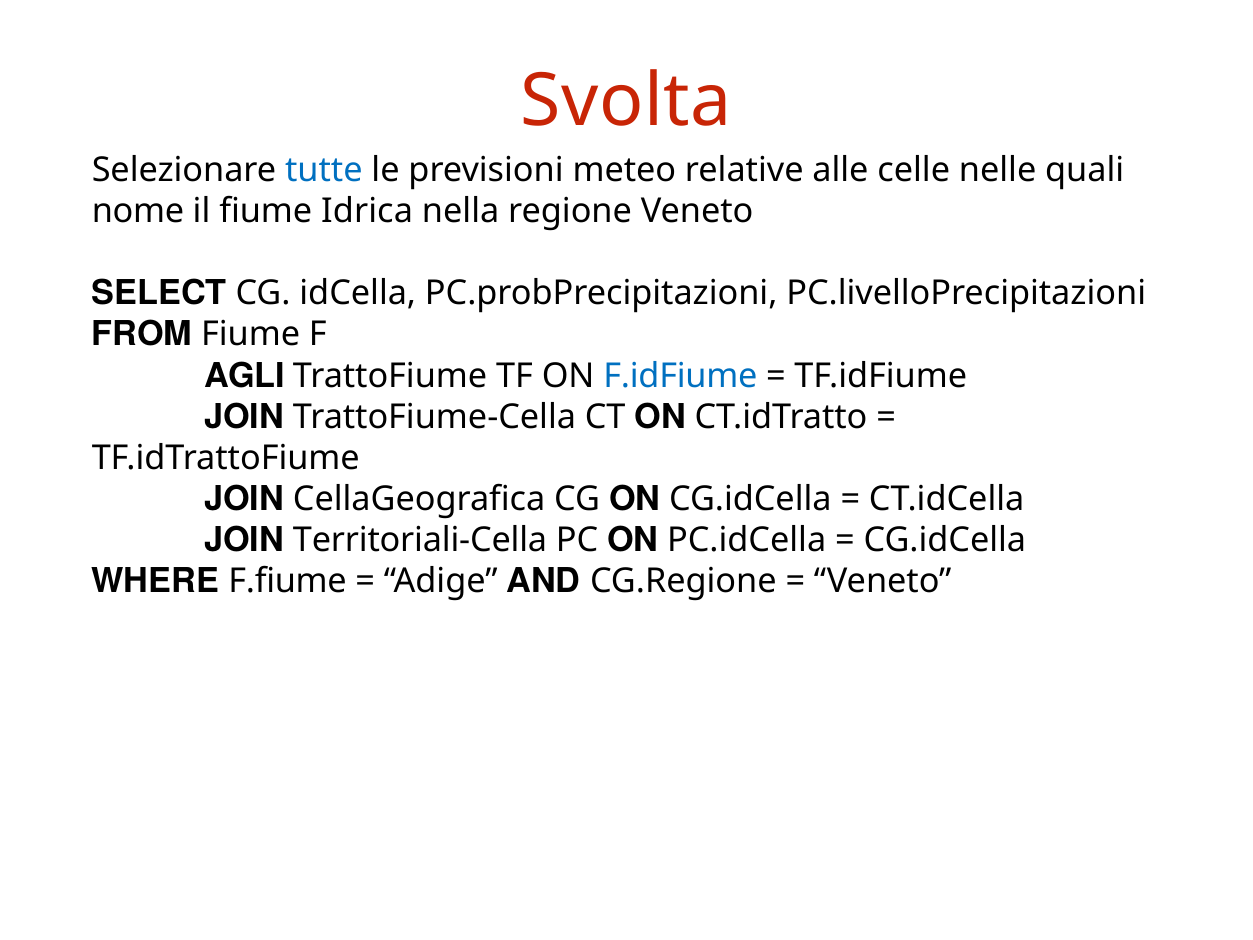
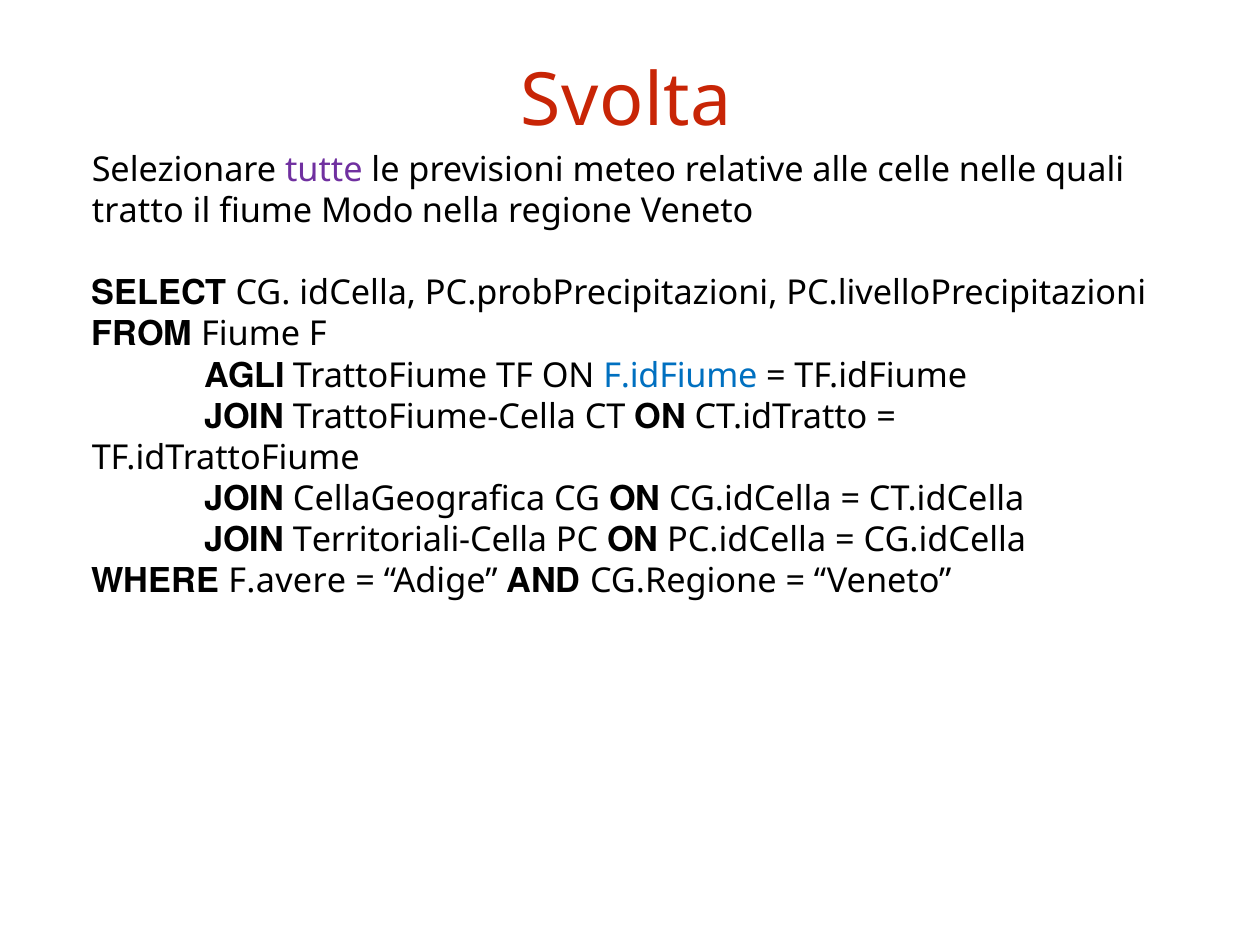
tutte colour: blue -> purple (324, 170)
nome: nome -> tratto (138, 211)
Idrica: Idrica -> Modo (367, 211)
F.fiume: F.fiume -> F.avere (287, 581)
